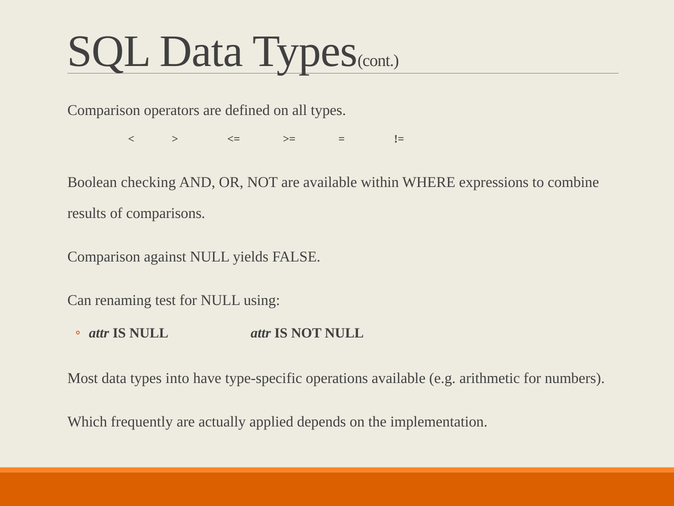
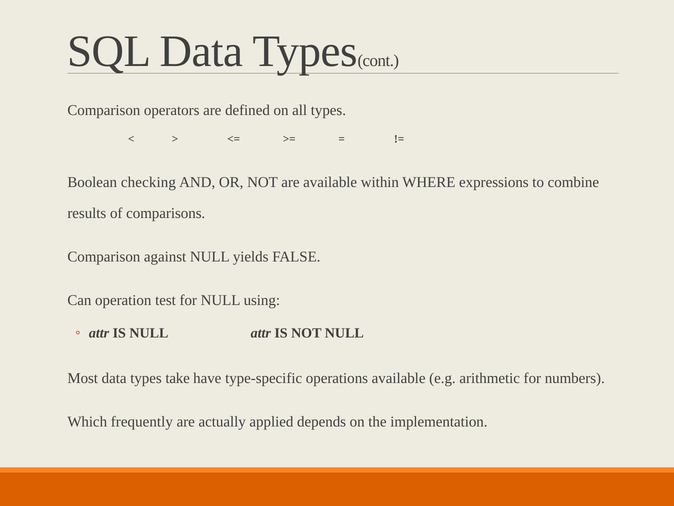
renaming: renaming -> operation (123, 300)
into: into -> take (178, 378)
